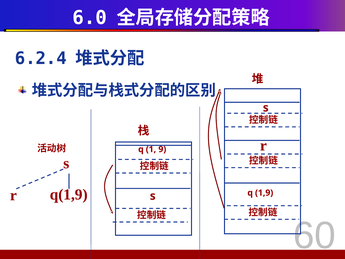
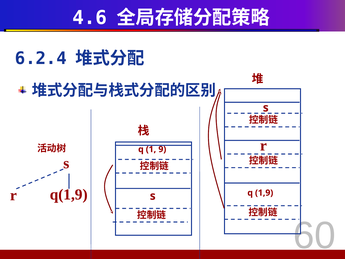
6.0: 6.0 -> 4.6 (90, 18)
